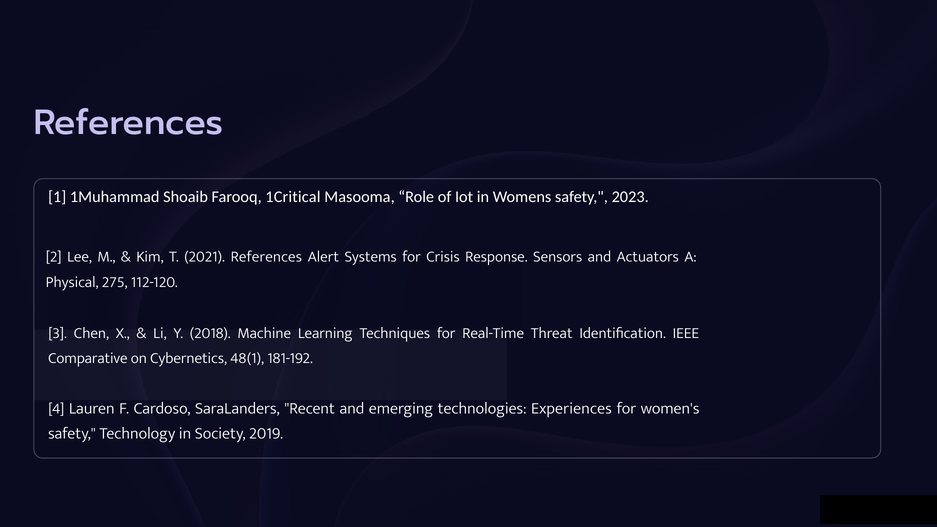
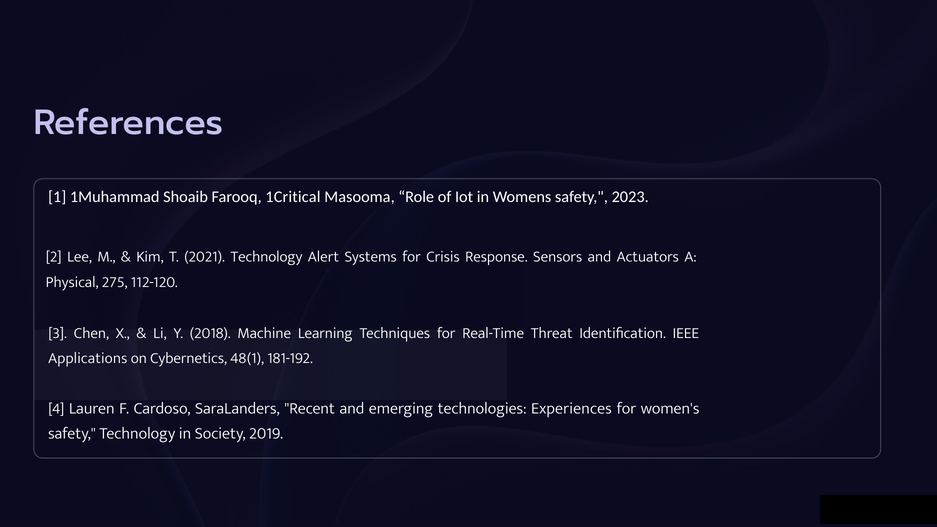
2021 References: References -> Technology (266, 257)
Comparative: Comparative -> Applications (88, 358)
